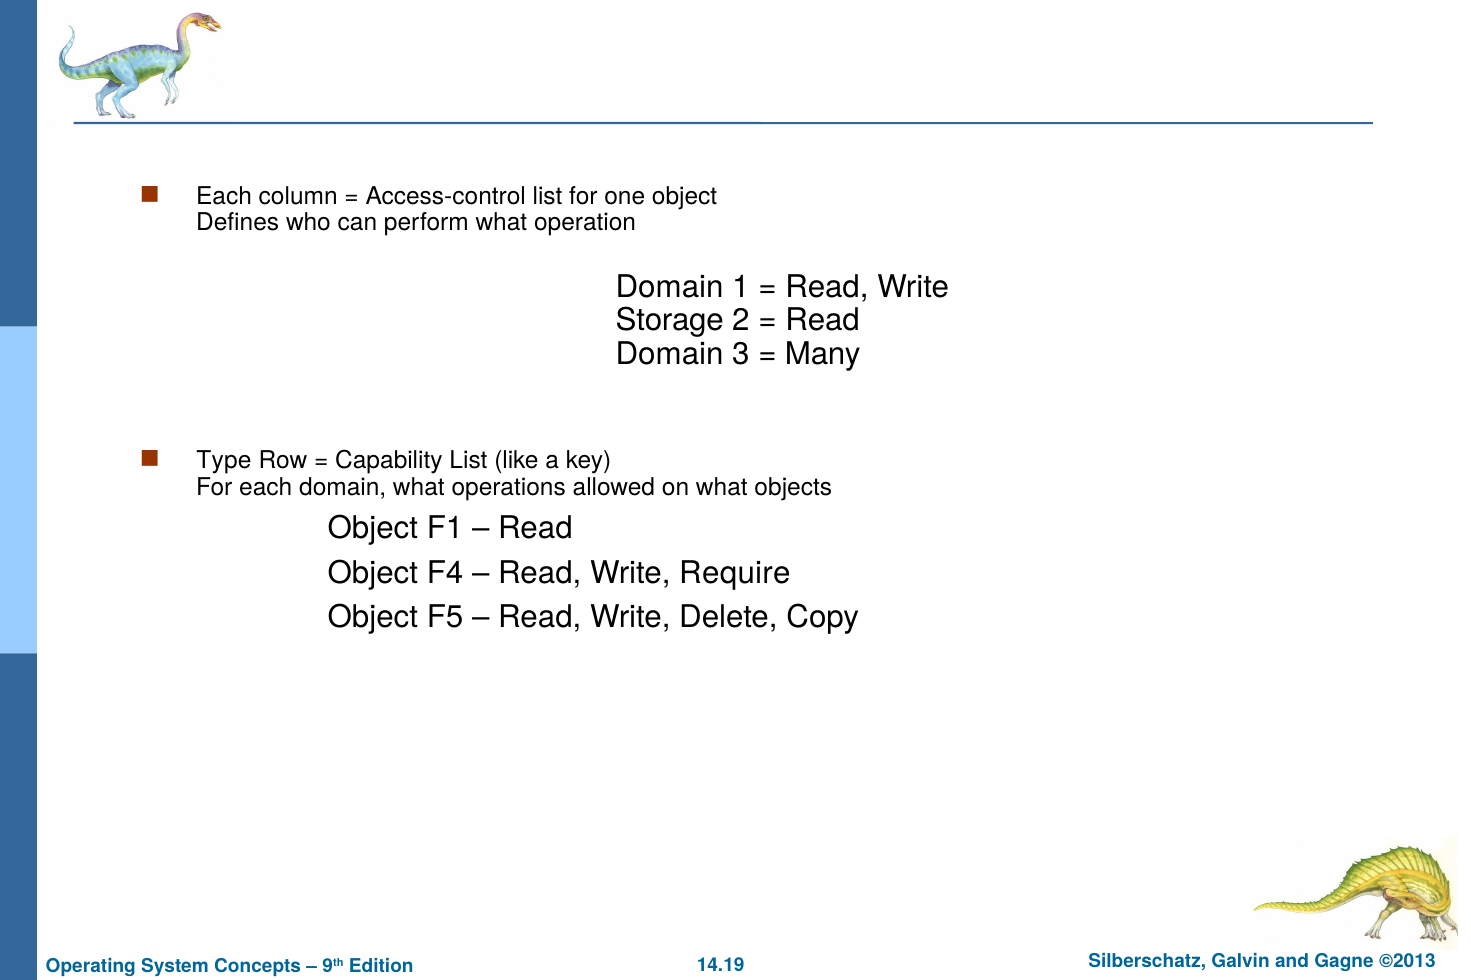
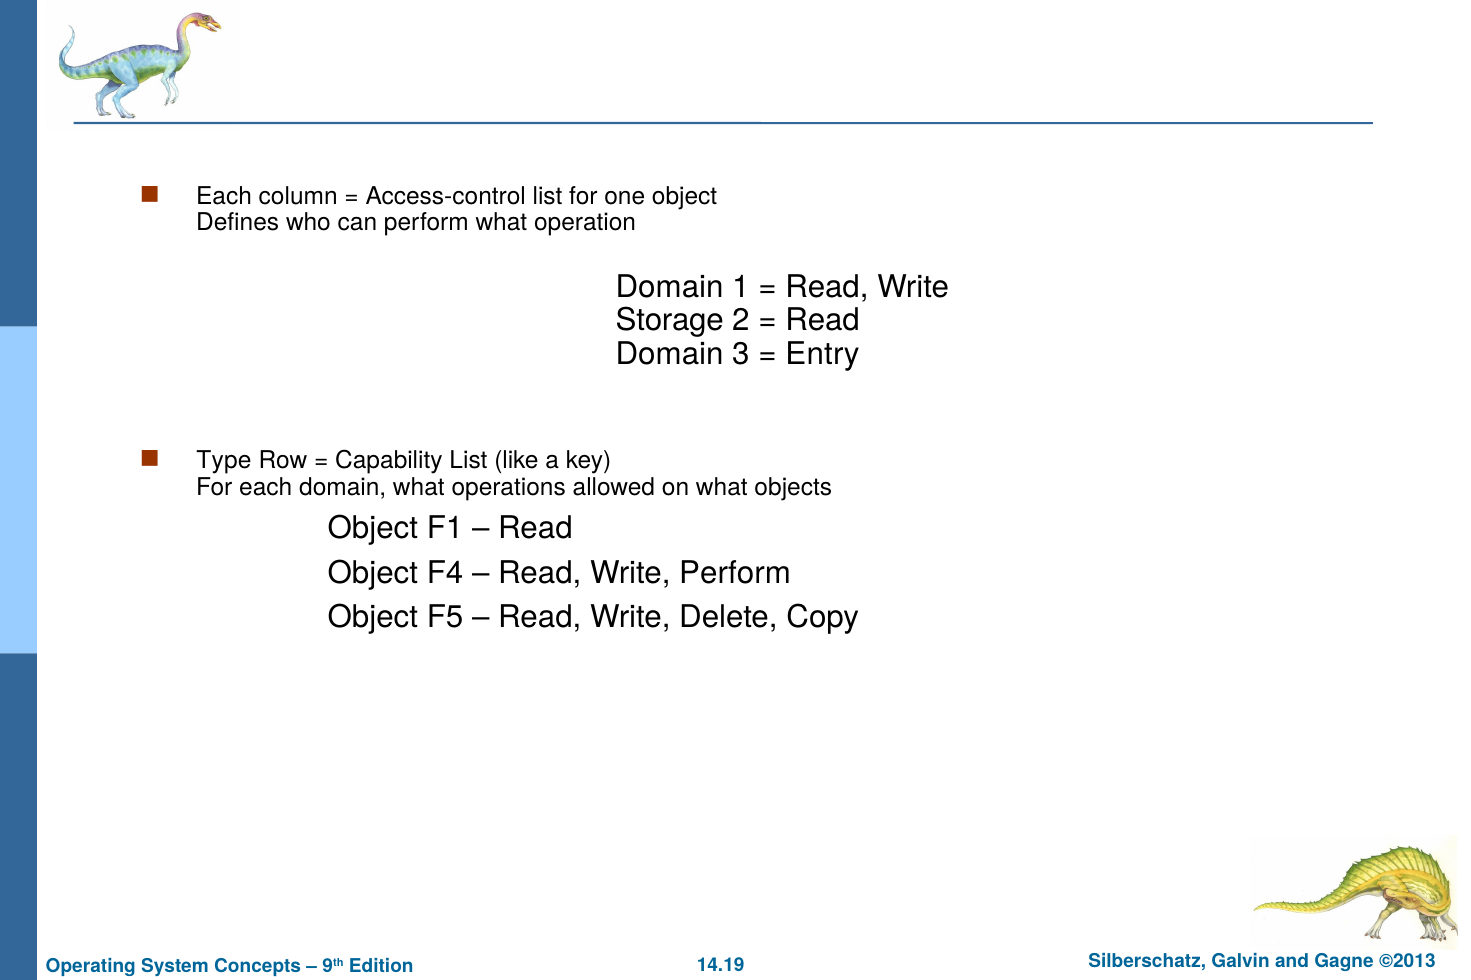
Many: Many -> Entry (822, 355)
Write Require: Require -> Perform (735, 573)
